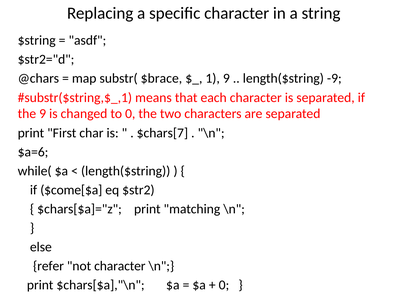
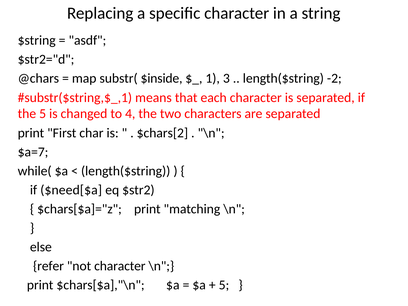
$brace: $brace -> $inside (162, 78)
1 9: 9 -> 3 (226, 78)
-9: -9 -> -2 (334, 78)
the 9: 9 -> 5 (43, 114)
to 0: 0 -> 4 (130, 114)
$chars[7: $chars[7 -> $chars[2 (162, 133)
$a=6: $a=6 -> $a=7 (33, 152)
$come[$a: $come[$a -> $need[$a (71, 190)
0: 0 -> 5 (224, 285)
